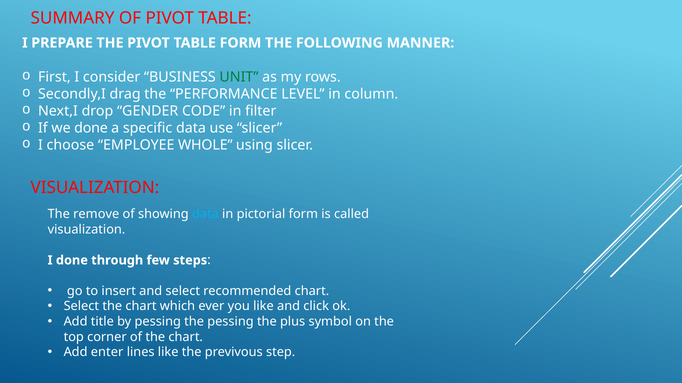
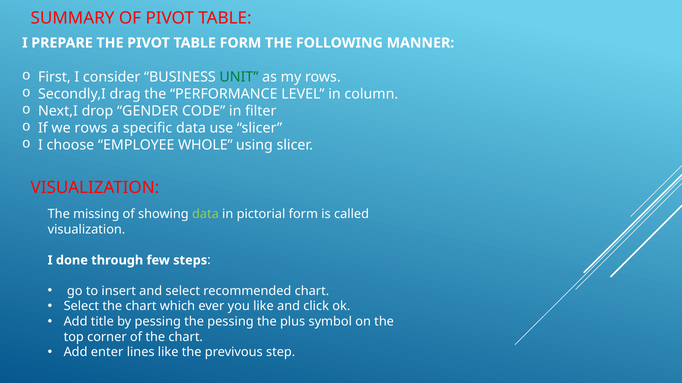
we done: done -> rows (91, 128)
remove: remove -> missing (96, 215)
data colour: light blue -> light green (205, 215)
